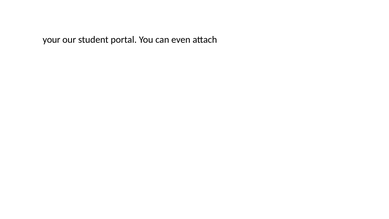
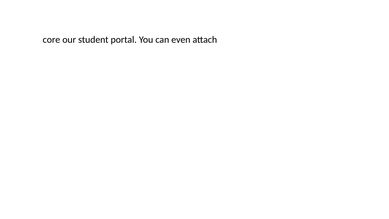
your: your -> core (51, 40)
